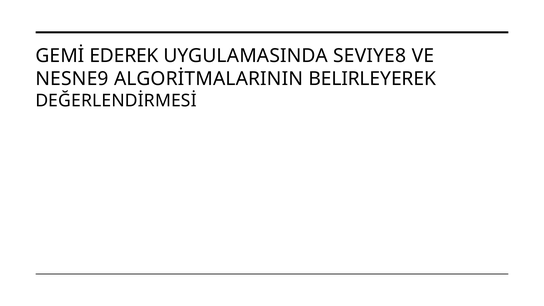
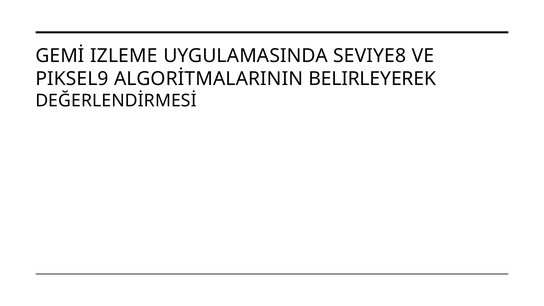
EDEREK: EDEREK -> IZLEME (124, 56)
NESNE9: NESNE9 -> PIKSEL9 (72, 79)
